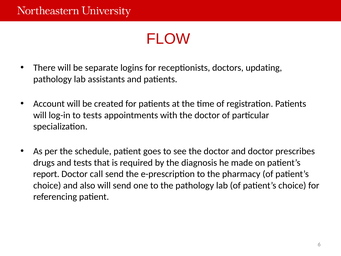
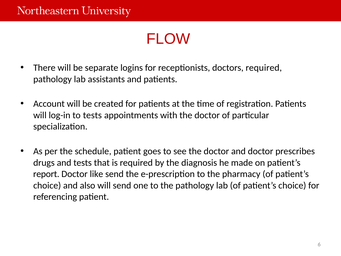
doctors updating: updating -> required (264, 68)
call: call -> like (96, 174)
